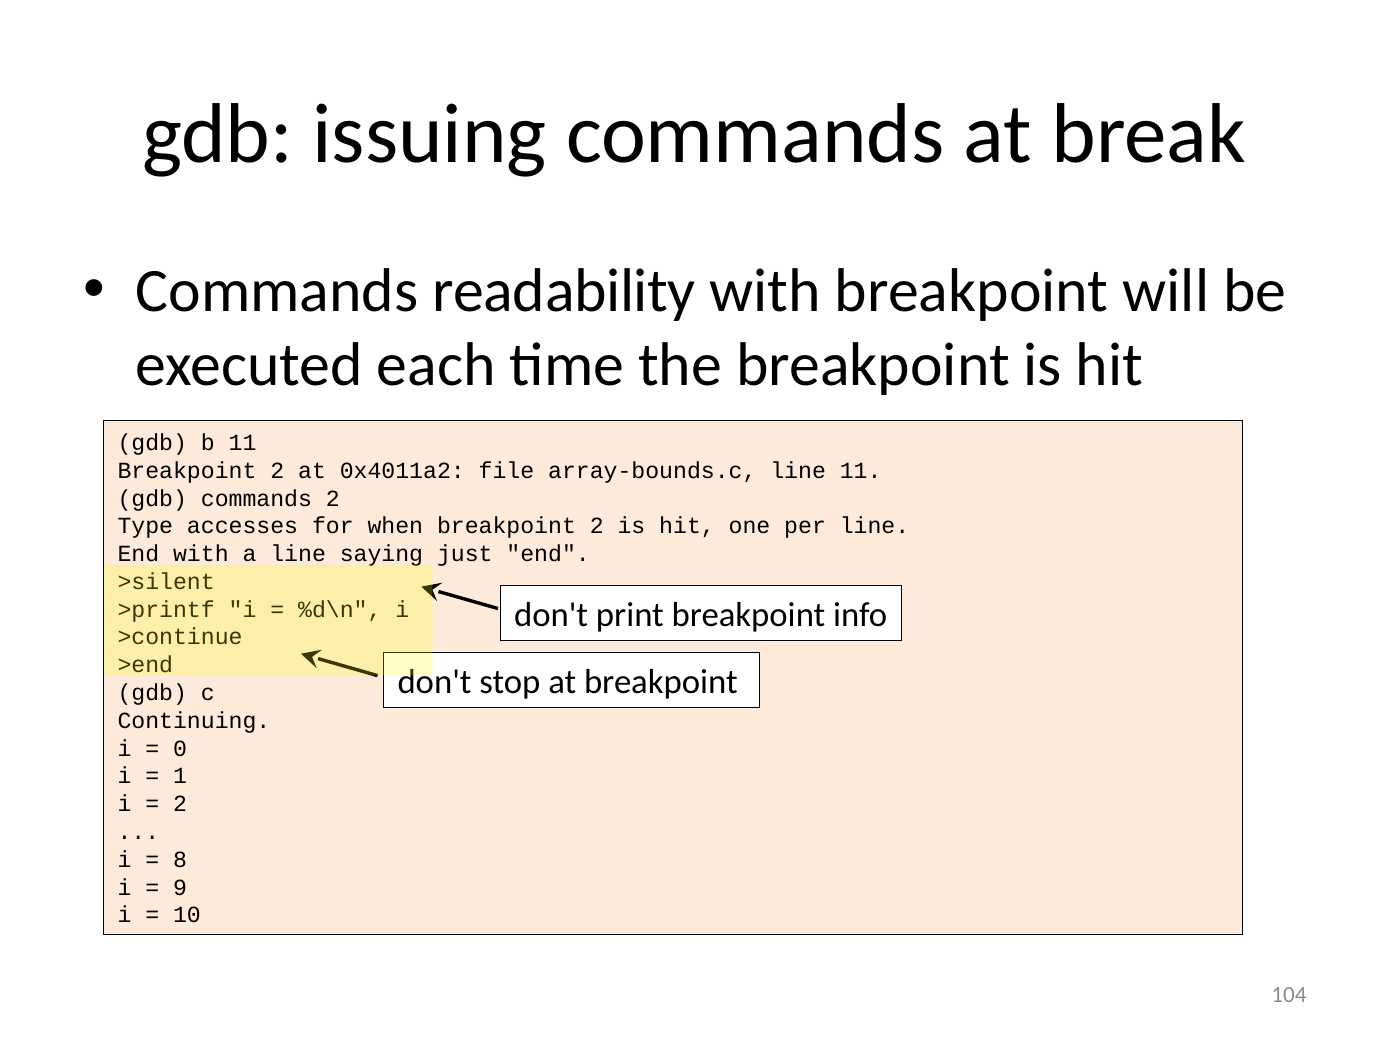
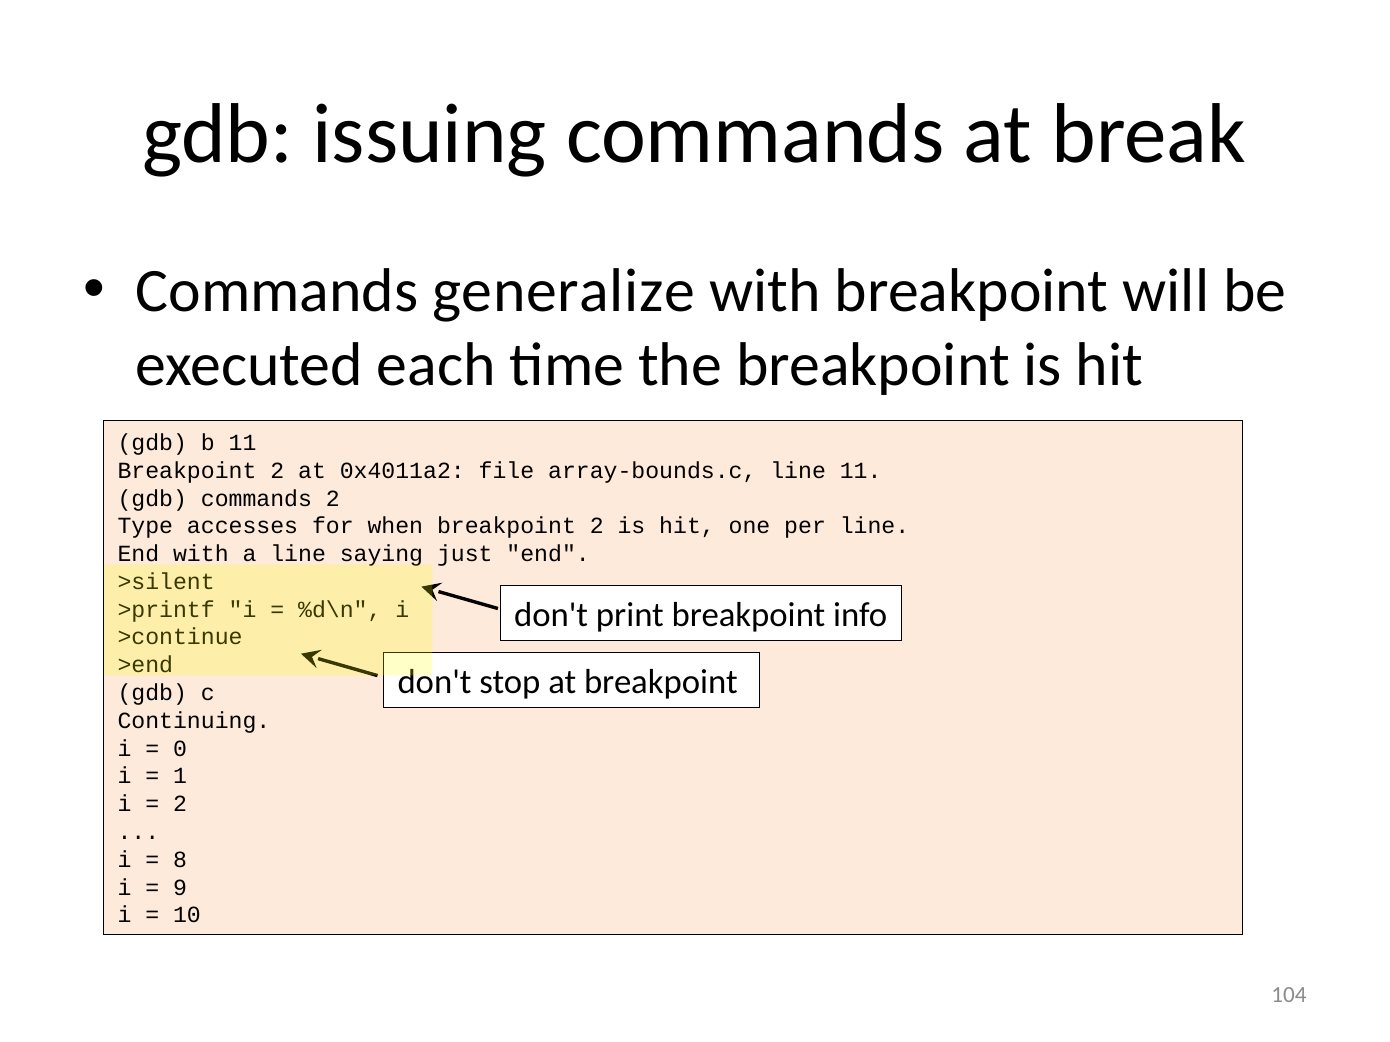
readability: readability -> generalize (564, 292)
